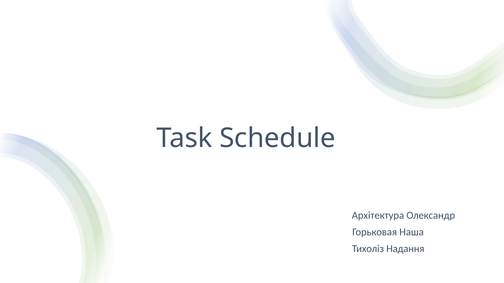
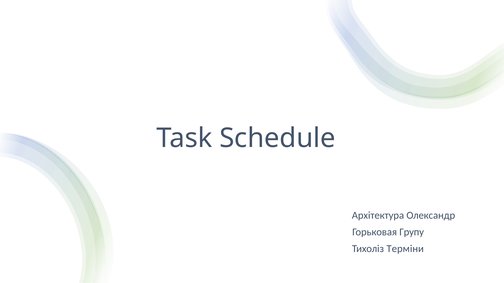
Наша: Наша -> Групу (412, 232)
Надання: Надання -> Терміни (405, 249)
